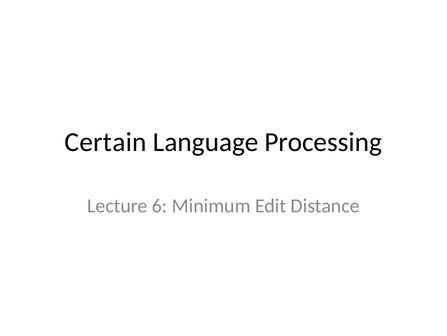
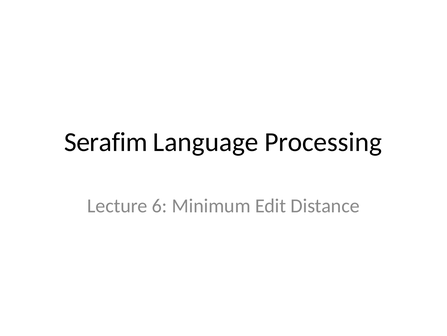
Certain: Certain -> Serafim (106, 142)
